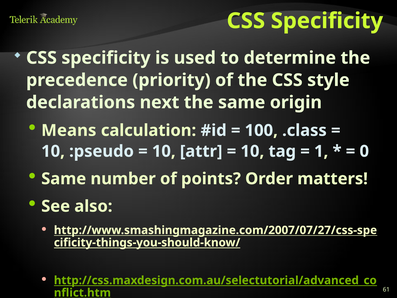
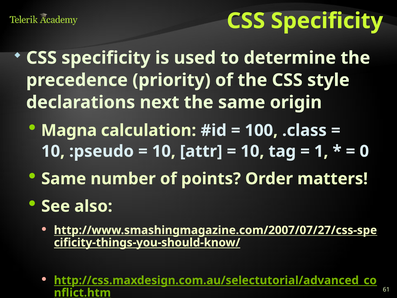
Means: Means -> Magna (69, 130)
